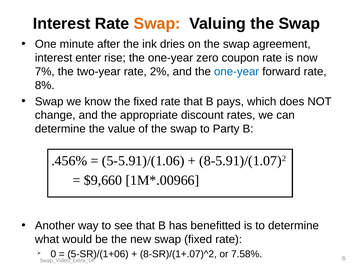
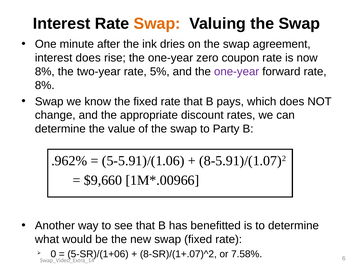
interest enter: enter -> does (88, 58)
7%: 7% -> 8% (45, 71)
2%: 2% -> 5% (160, 71)
one-year colour: blue -> purple (237, 71)
.456%: .456% -> .962% (69, 160)
